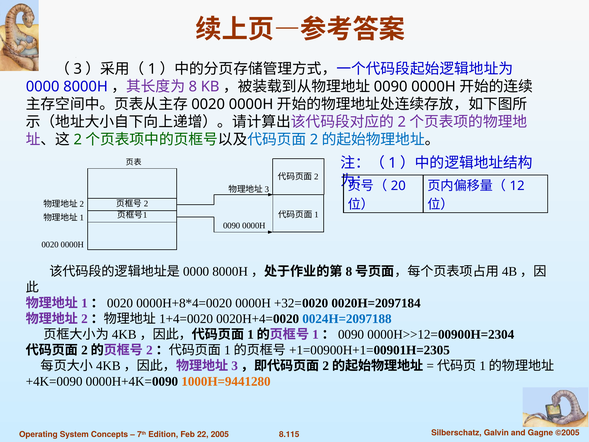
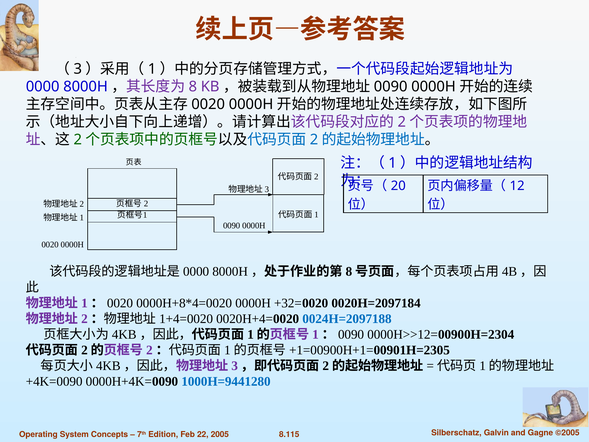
1000H=9441280 colour: orange -> blue (226, 381)
